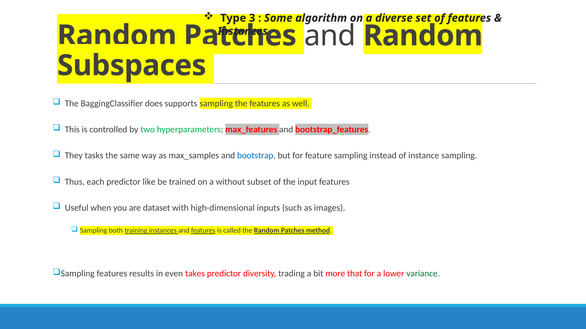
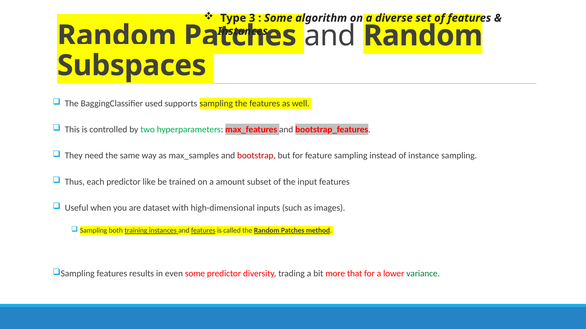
does: does -> used (154, 104)
tasks: tasks -> need (94, 156)
bootstrap colour: blue -> red (256, 156)
without: without -> amount (230, 182)
even takes: takes -> some (195, 274)
